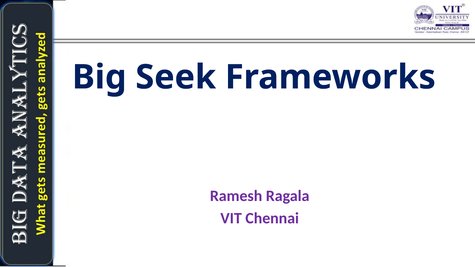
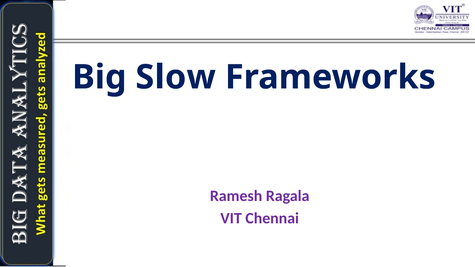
Seek: Seek -> Slow (176, 77)
